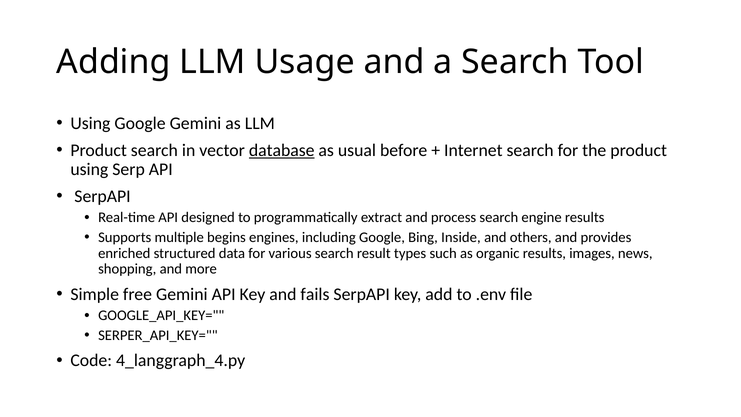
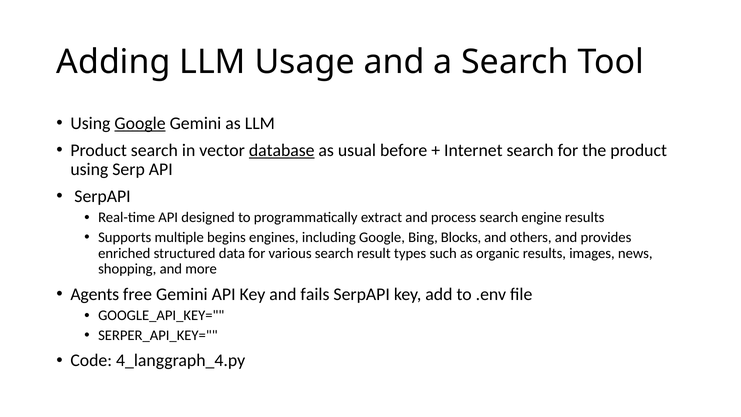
Google underline: none -> present (140, 123)
Inside: Inside -> Blocks (461, 237)
Simple: Simple -> Agents (95, 294)
